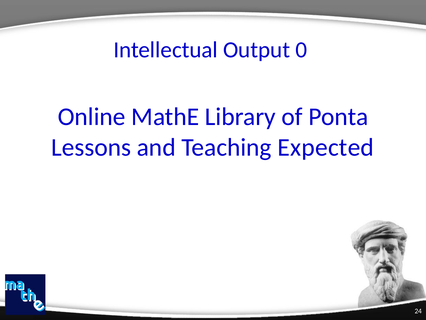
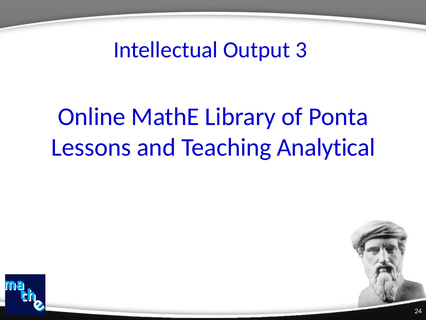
0: 0 -> 3 (301, 50)
Expected: Expected -> Analytical (326, 147)
